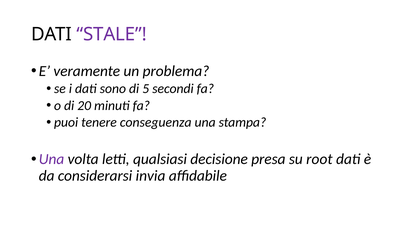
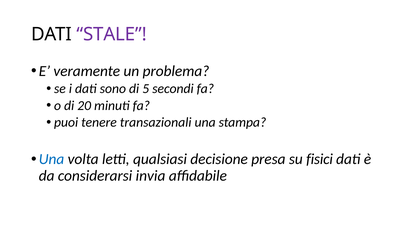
conseguenza: conseguenza -> transazionali (156, 122)
Una colour: purple -> blue (52, 159)
root: root -> fisici (320, 159)
